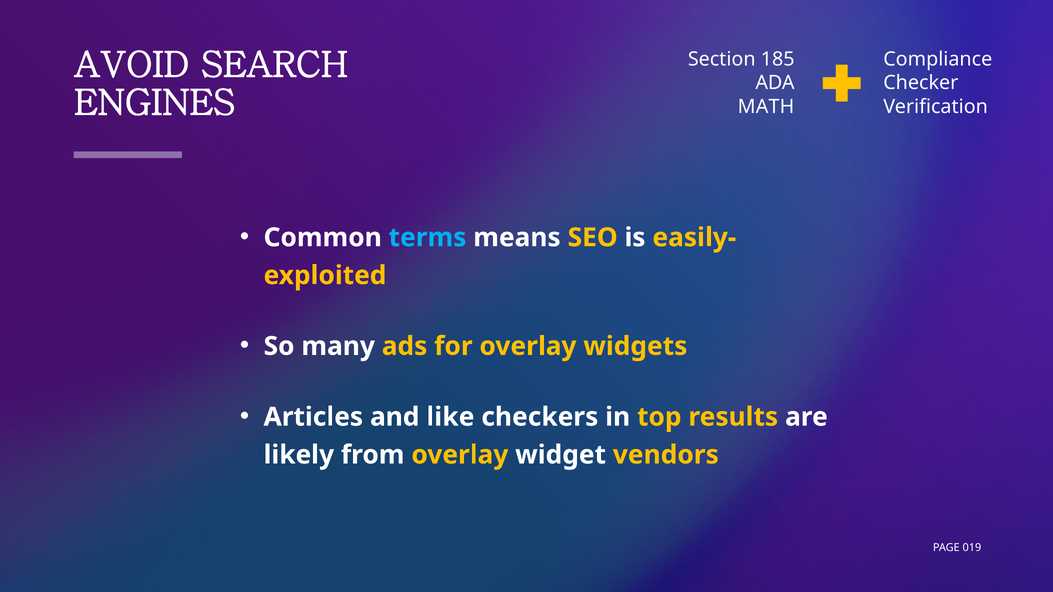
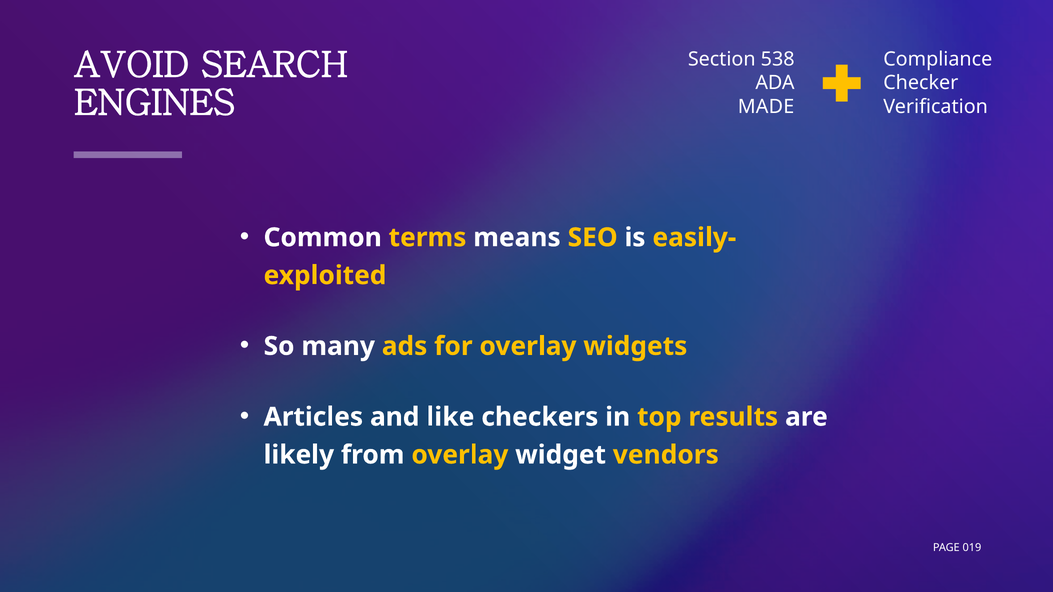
185: 185 -> 538 (778, 59)
MATH: MATH -> MADE (766, 107)
terms colour: light blue -> yellow (428, 238)
